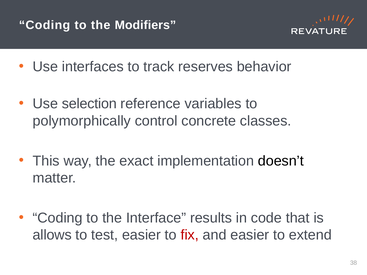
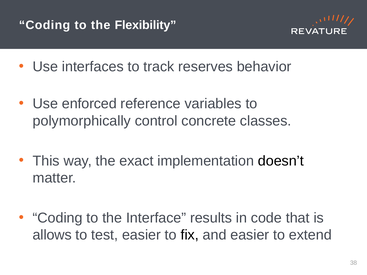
Modifiers: Modifiers -> Flexibility (146, 25)
selection: selection -> enforced (89, 104)
fix colour: red -> black (190, 235)
